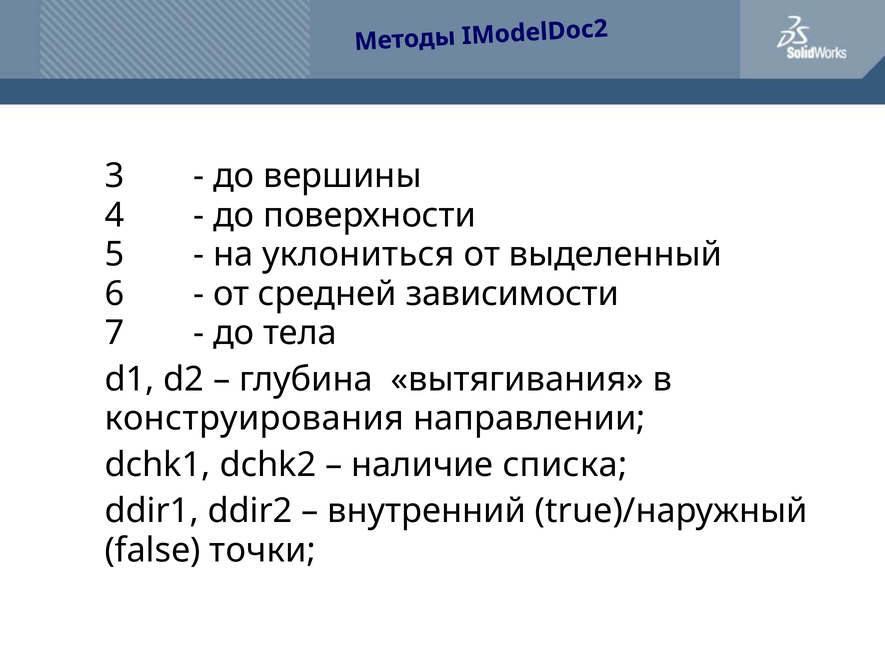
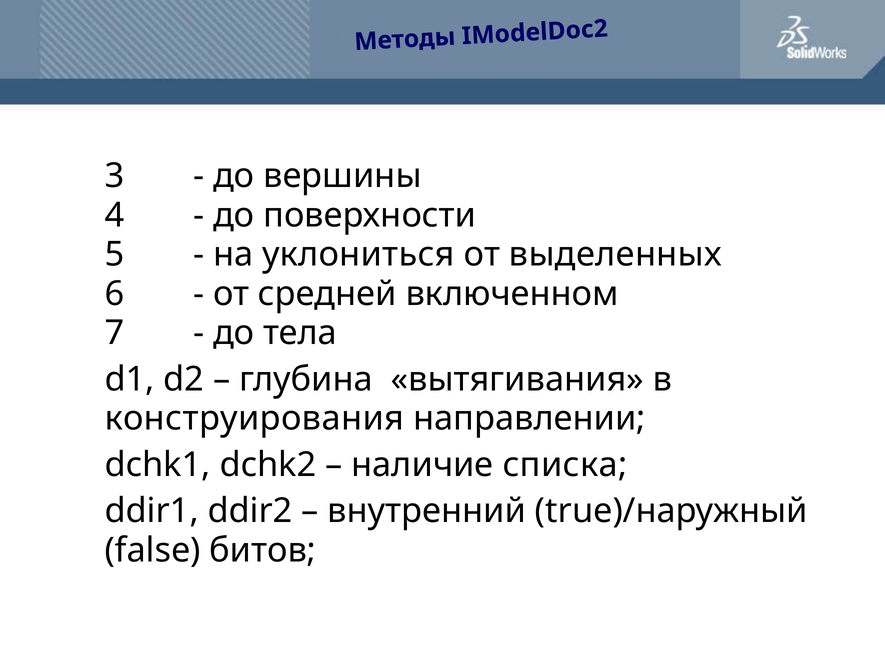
выделенный: выделенный -> выделенных (615, 254)
зависимости: зависимости -> включенном (512, 294)
точки: точки -> битов (263, 550)
